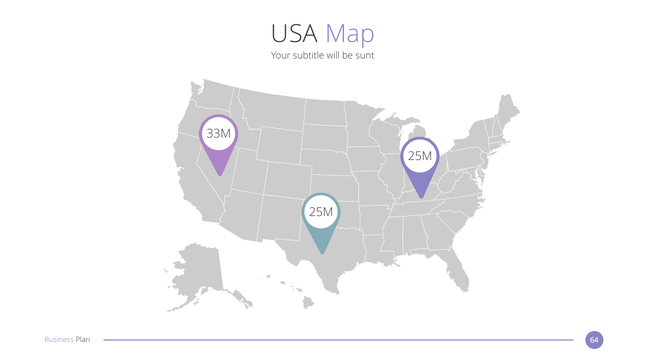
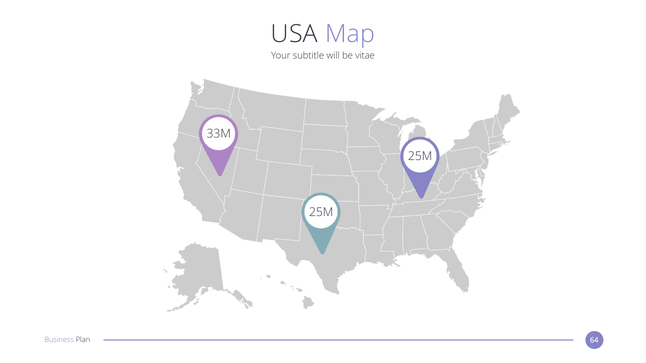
sunt: sunt -> vitae (365, 55)
